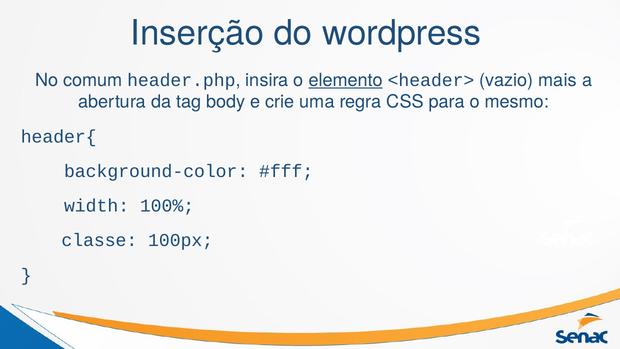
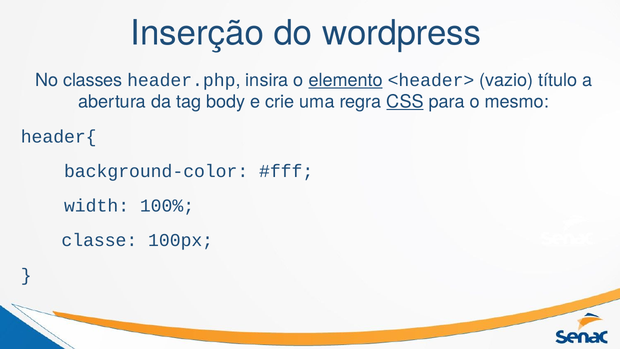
comum: comum -> classes (93, 80)
mais: mais -> título (558, 80)
CSS underline: none -> present (405, 102)
